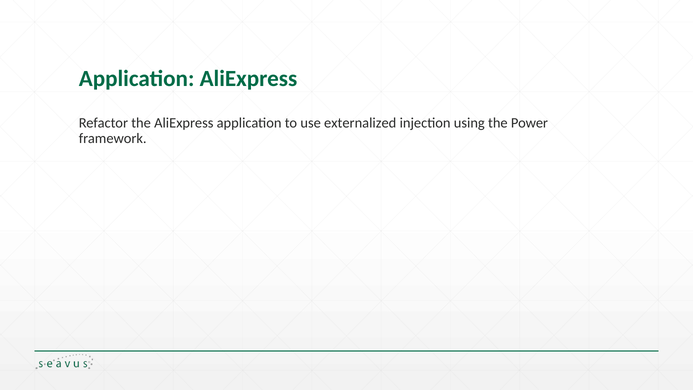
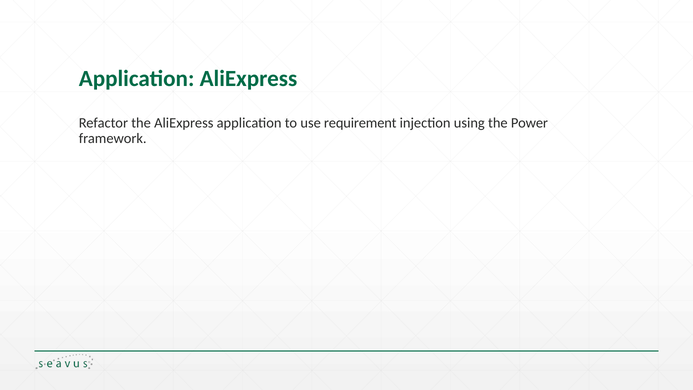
externalized: externalized -> requirement (360, 123)
